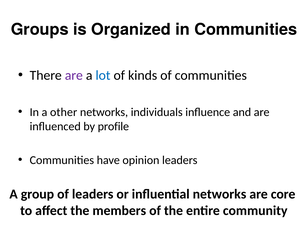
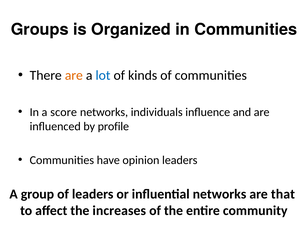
are colour: purple -> orange (74, 75)
other: other -> score (64, 112)
core: core -> that (283, 194)
members: members -> increases (119, 211)
